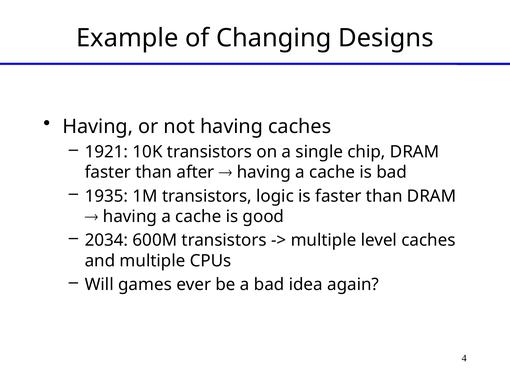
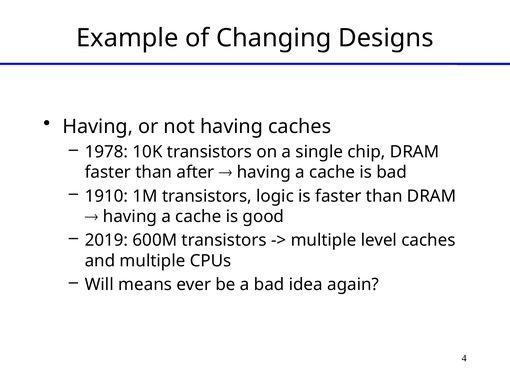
1921: 1921 -> 1978 (106, 152)
1935: 1935 -> 1910 (106, 196)
2034: 2034 -> 2019 (106, 240)
games: games -> means (145, 284)
